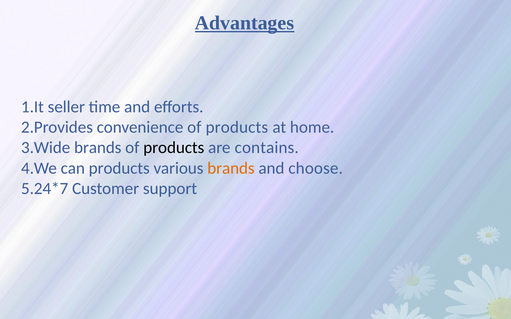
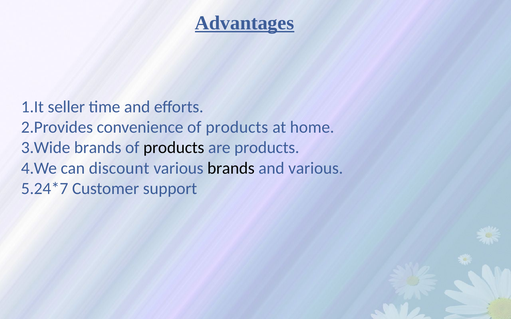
are contains: contains -> products (267, 148)
can products: products -> discount (119, 168)
brands colour: orange -> black (231, 168)
and choose: choose -> various (316, 168)
